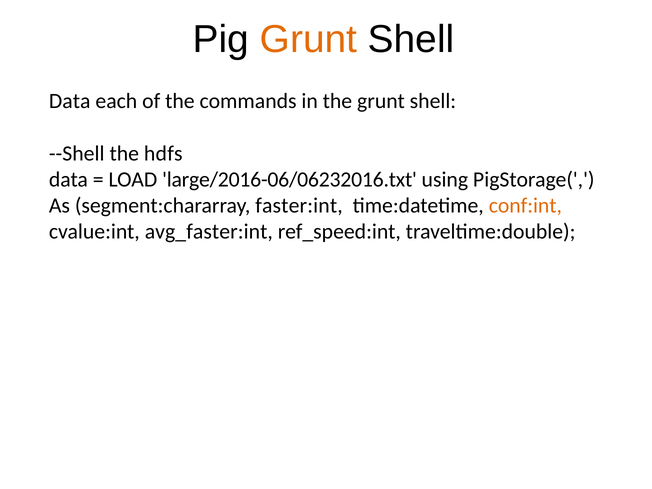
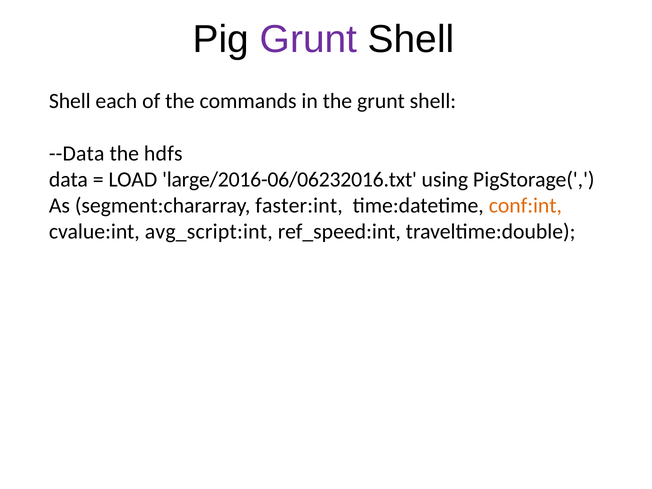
Grunt colour: orange -> purple (308, 39)
Data: Data -> Shell (70, 101)
--Shell: --Shell -> --Data (77, 153)
avg_faster:int: avg_faster:int -> avg_script:int (209, 232)
